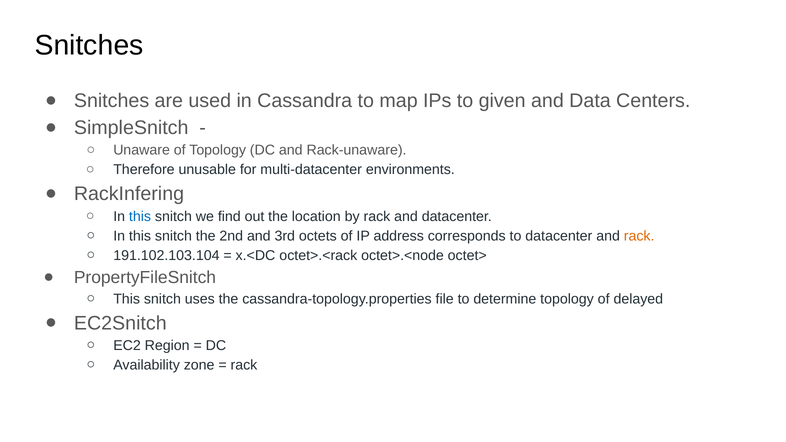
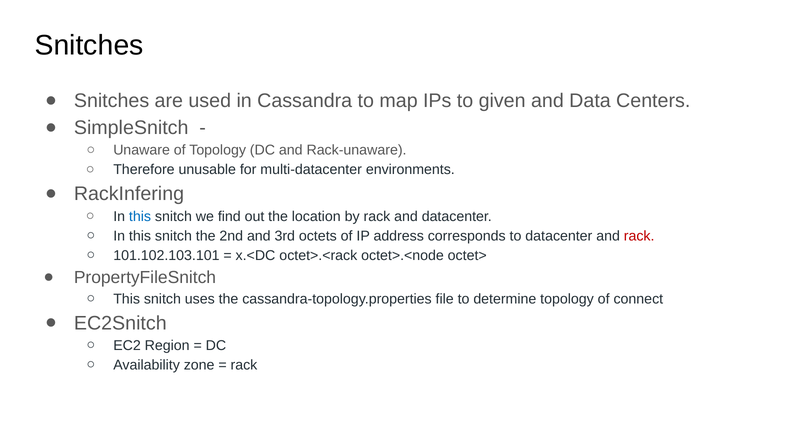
rack colour: orange -> red (639, 236)
191.102.103.104: 191.102.103.104 -> 101.102.103.101 (166, 255)
delayed: delayed -> connect (638, 299)
